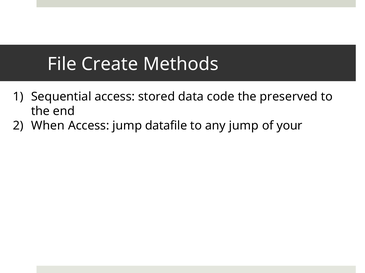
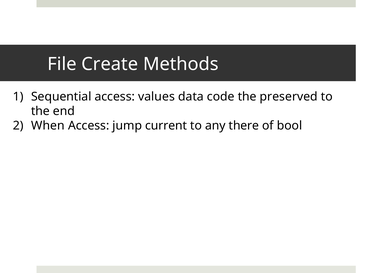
stored: stored -> values (156, 97)
datafile: datafile -> current (166, 126)
any jump: jump -> there (244, 126)
your: your -> bool (290, 126)
